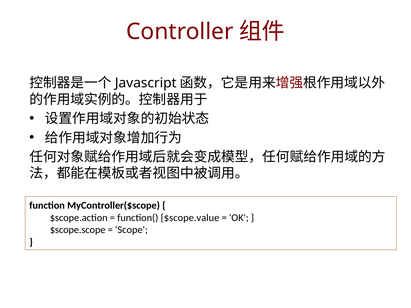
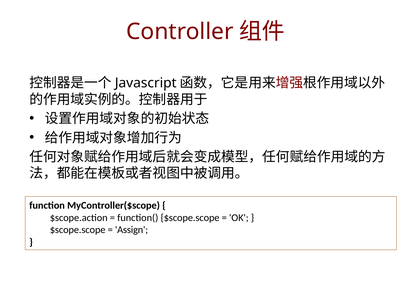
function( $scope.value: $scope.value -> $scope.scope (190, 218)
Scope: Scope -> Assign (132, 230)
